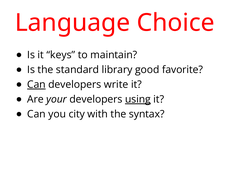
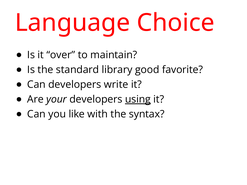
keys: keys -> over (61, 55)
Can underline: present -> none (36, 85)
city: city -> like (77, 114)
